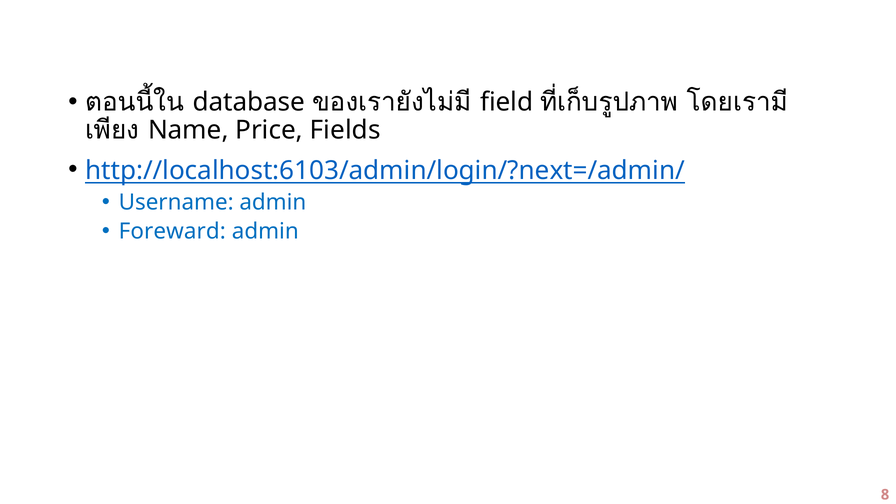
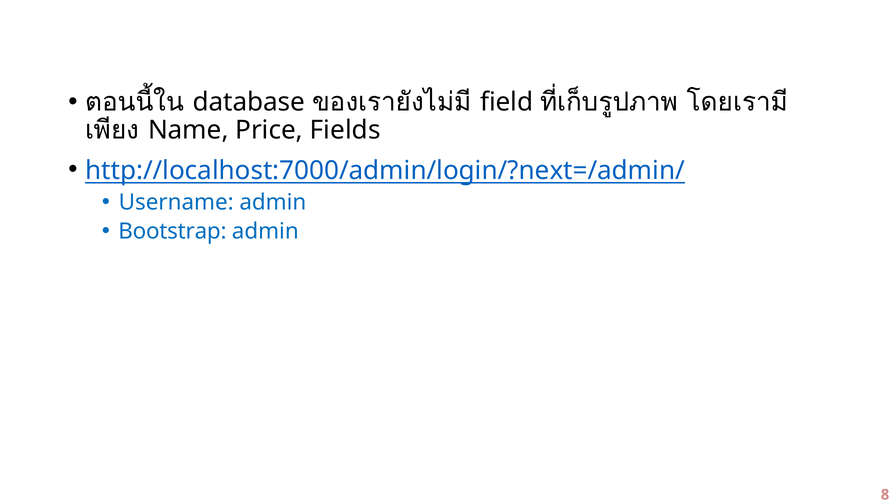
http://localhost:6103/admin/login/?next=/admin/: http://localhost:6103/admin/login/?next=/admin/ -> http://localhost:7000/admin/login/?next=/admin/ (385, 171)
Foreward: Foreward -> Bootstrap (172, 231)
